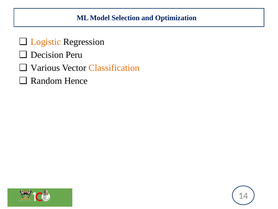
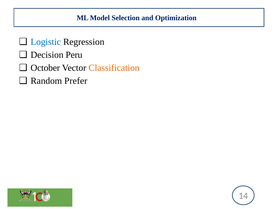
Logistic colour: orange -> blue (46, 42)
Various: Various -> October (45, 68)
Hence: Hence -> Prefer (76, 81)
